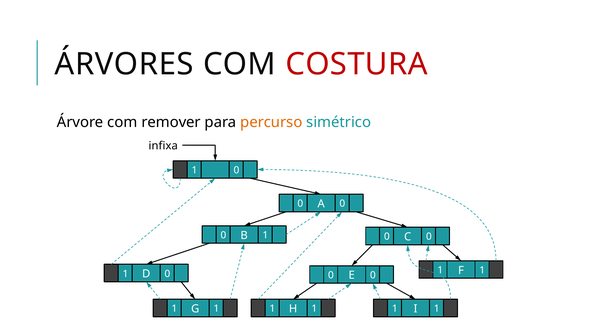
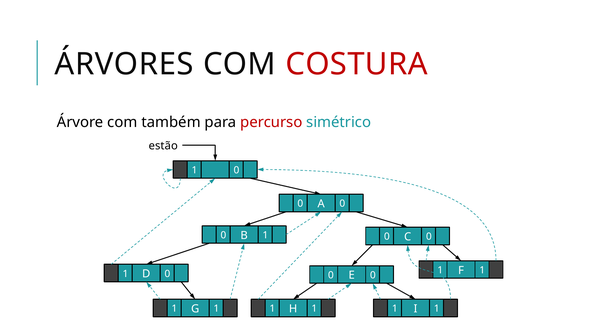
remover: remover -> também (171, 122)
percurso colour: orange -> red (271, 122)
infixa: infixa -> estão (163, 146)
